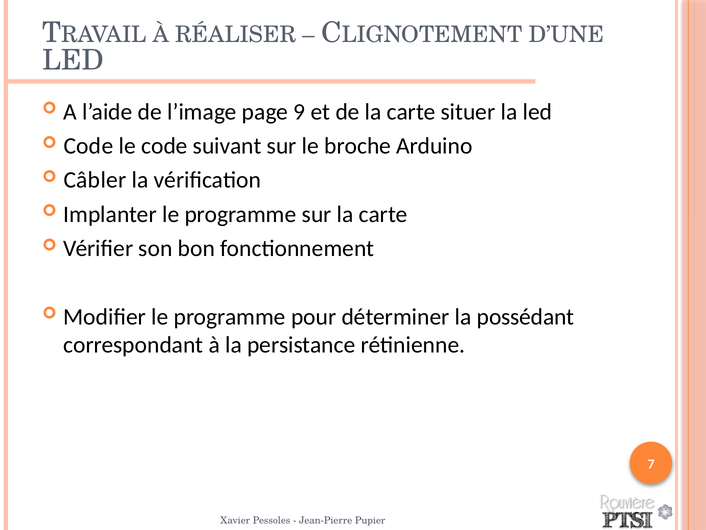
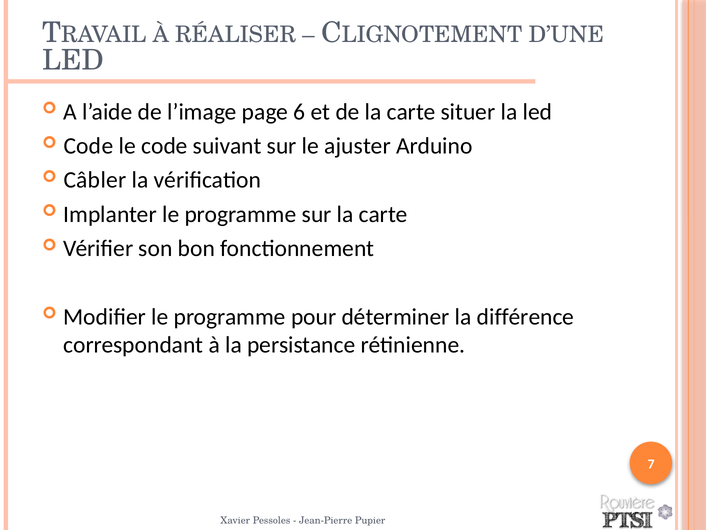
9: 9 -> 6 (299, 112)
broche: broche -> ajuster (358, 146)
possédant: possédant -> différence (525, 316)
